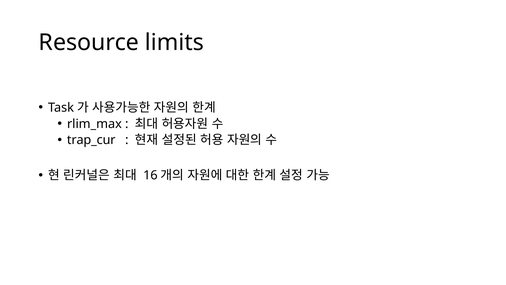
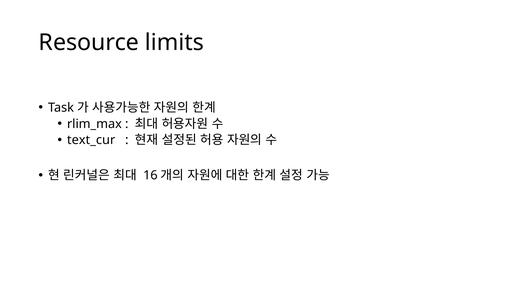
trap_cur: trap_cur -> text_cur (91, 140)
